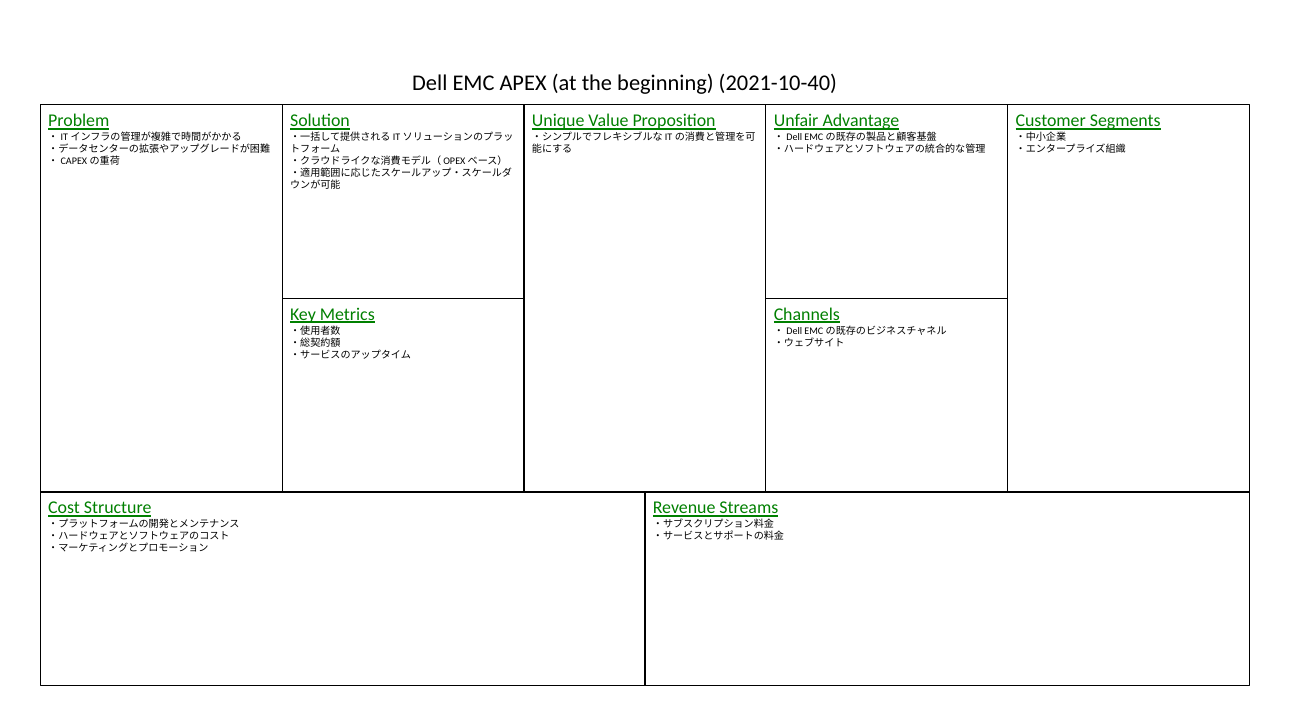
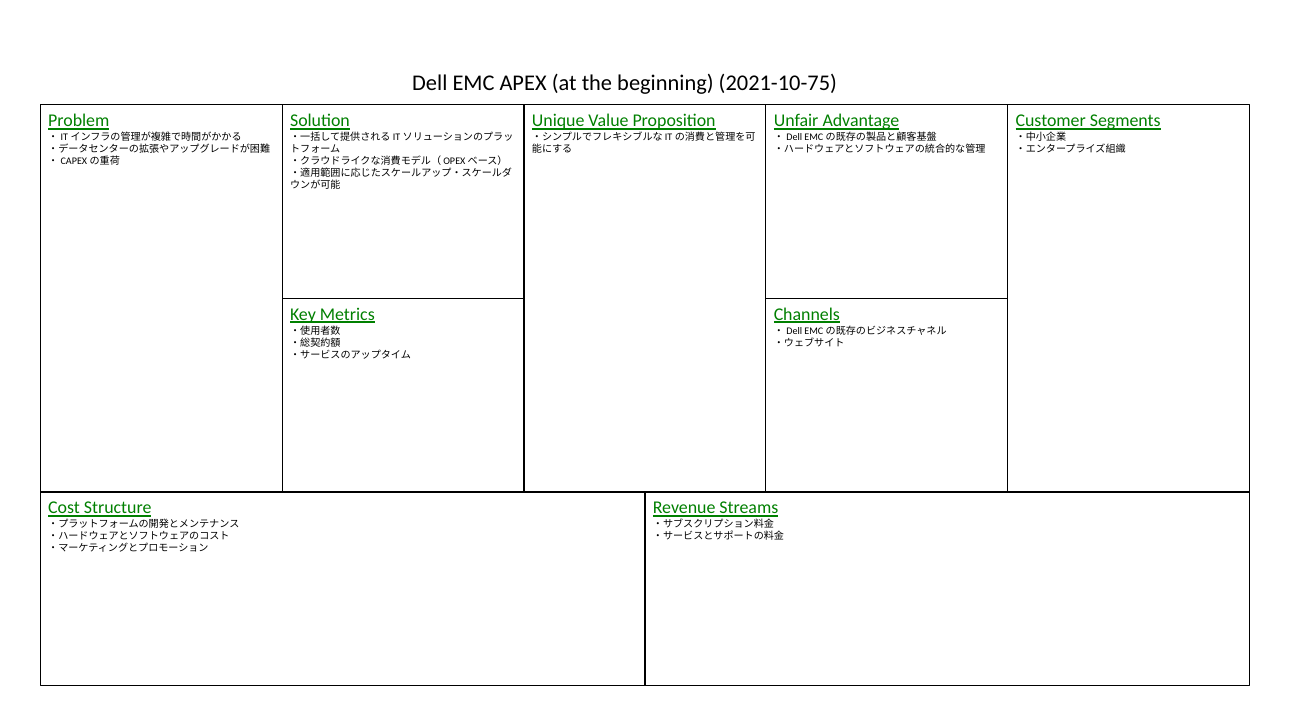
2021-10-40: 2021-10-40 -> 2021-10-75 (778, 83)
